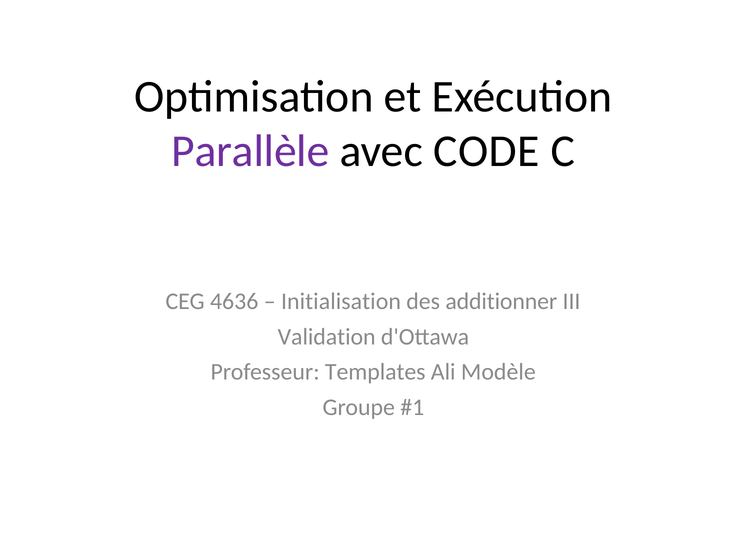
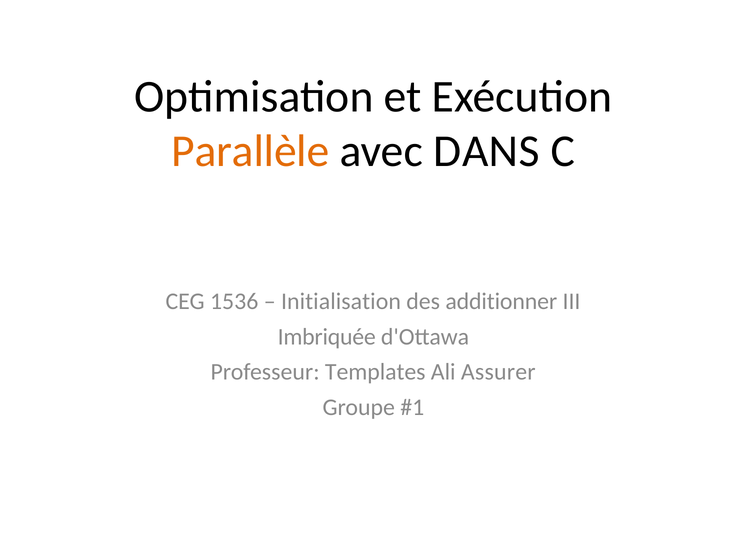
Parallèle colour: purple -> orange (250, 151)
CODE: CODE -> DANS (487, 151)
4636: 4636 -> 1536 (234, 302)
Validation: Validation -> Imbriquée (327, 337)
Modèle: Modèle -> Assurer (498, 372)
